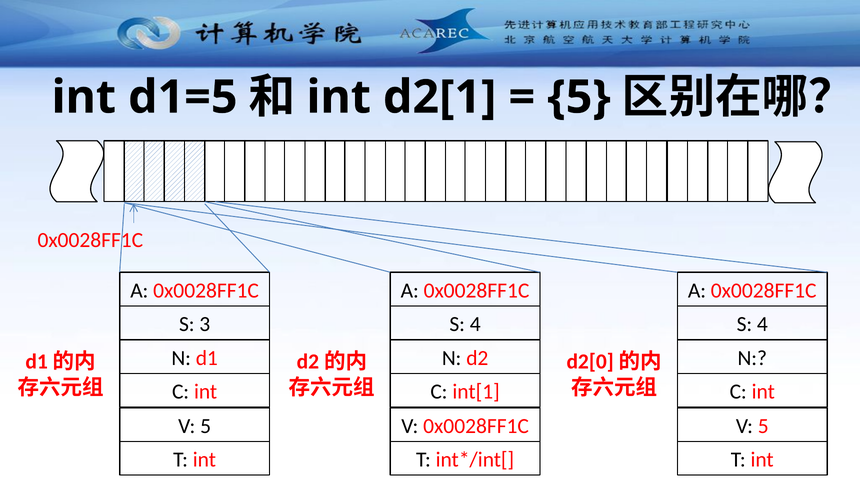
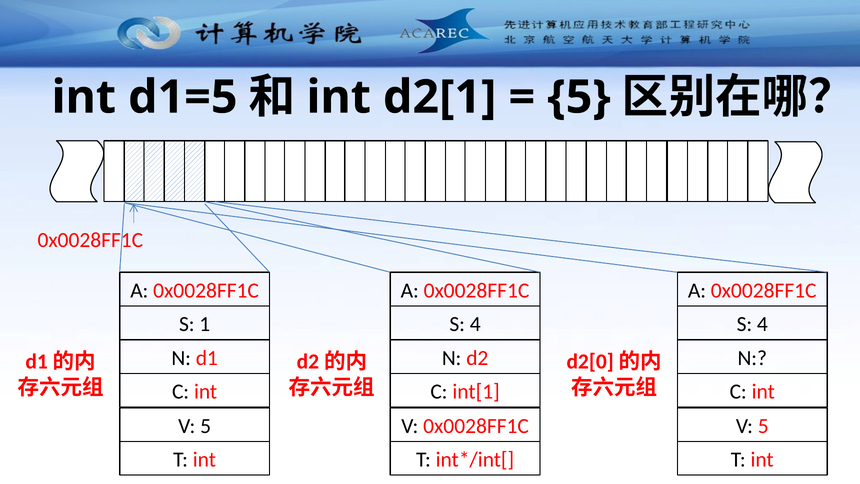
3: 3 -> 1 (205, 324)
